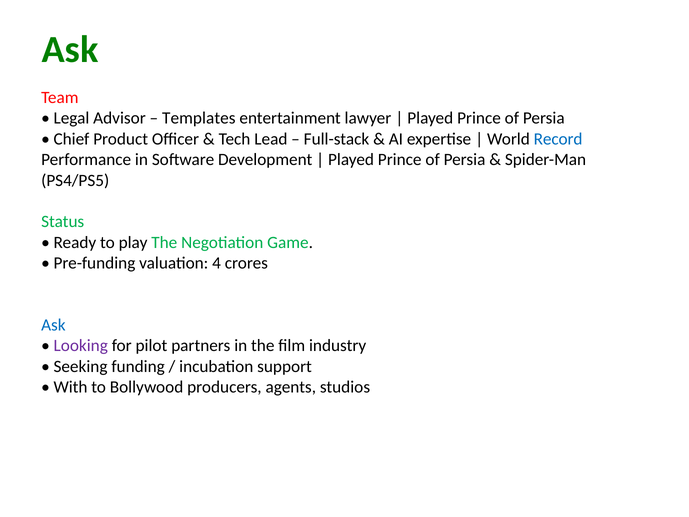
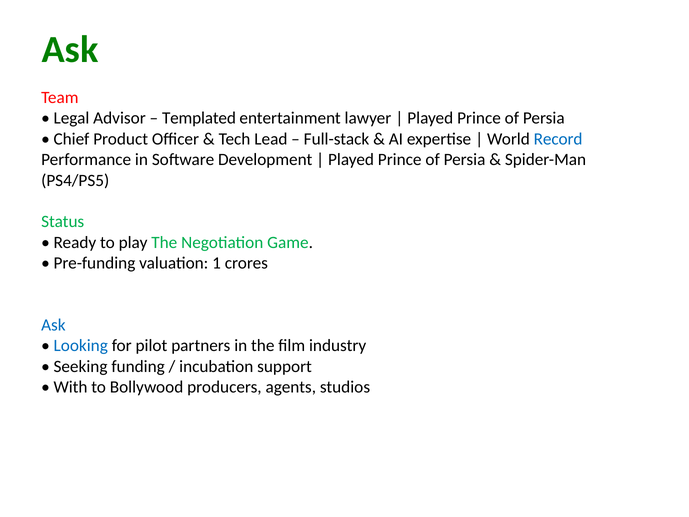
Templates: Templates -> Templated (199, 118)
4: 4 -> 1 (217, 263)
Looking colour: purple -> blue (81, 346)
